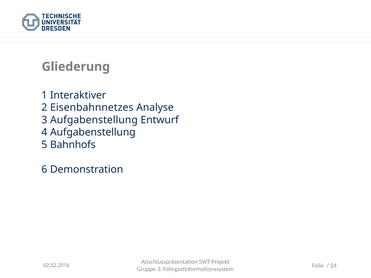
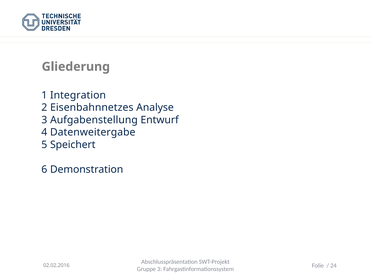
Interaktiver: Interaktiver -> Integration (78, 95)
Aufgabenstellung: Aufgabenstellung -> Datenweitergabe (93, 132)
Bahnhofs: Bahnhofs -> Speichert (73, 145)
